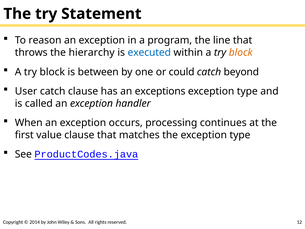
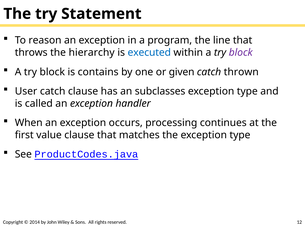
block colour: orange -> purple (241, 53)
between: between -> contains (98, 72)
could: could -> given (182, 72)
beyond: beyond -> thrown (241, 72)
exceptions: exceptions -> subclasses (160, 91)
